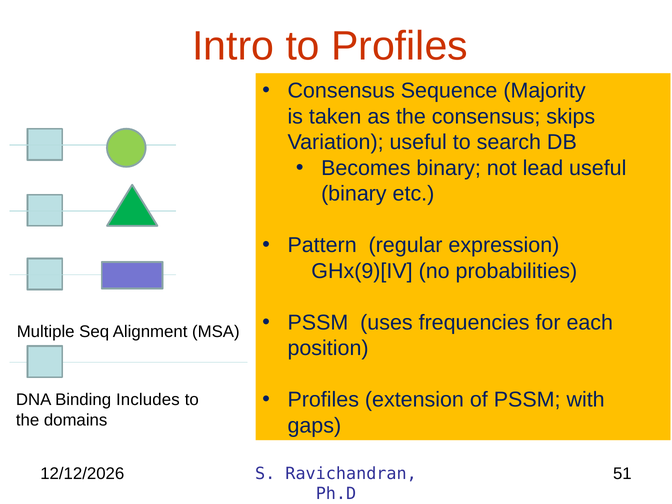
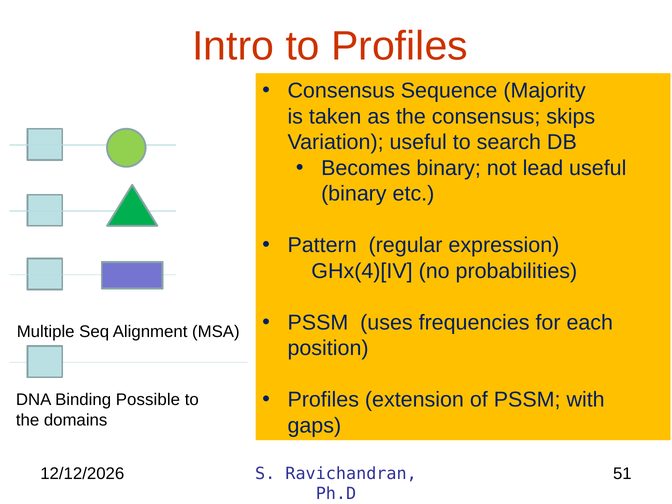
GHx(9)[IV: GHx(9)[IV -> GHx(4)[IV (362, 271)
Includes: Includes -> Possible (148, 400)
